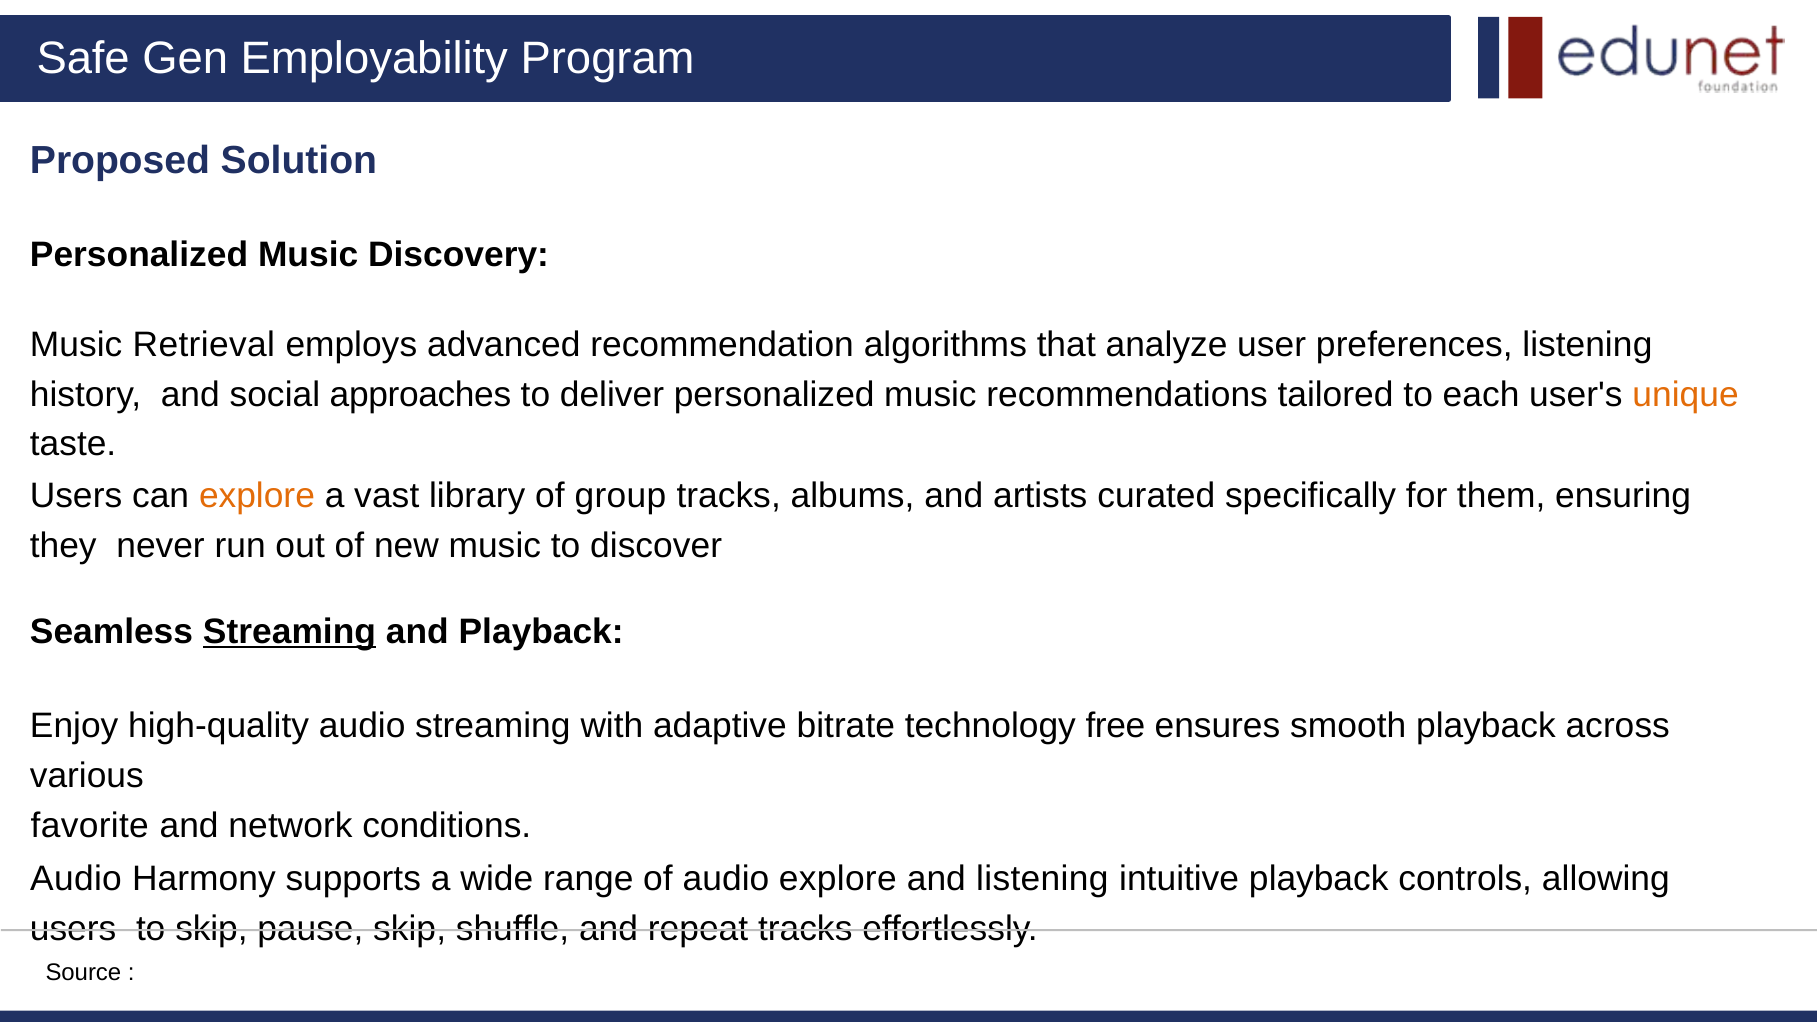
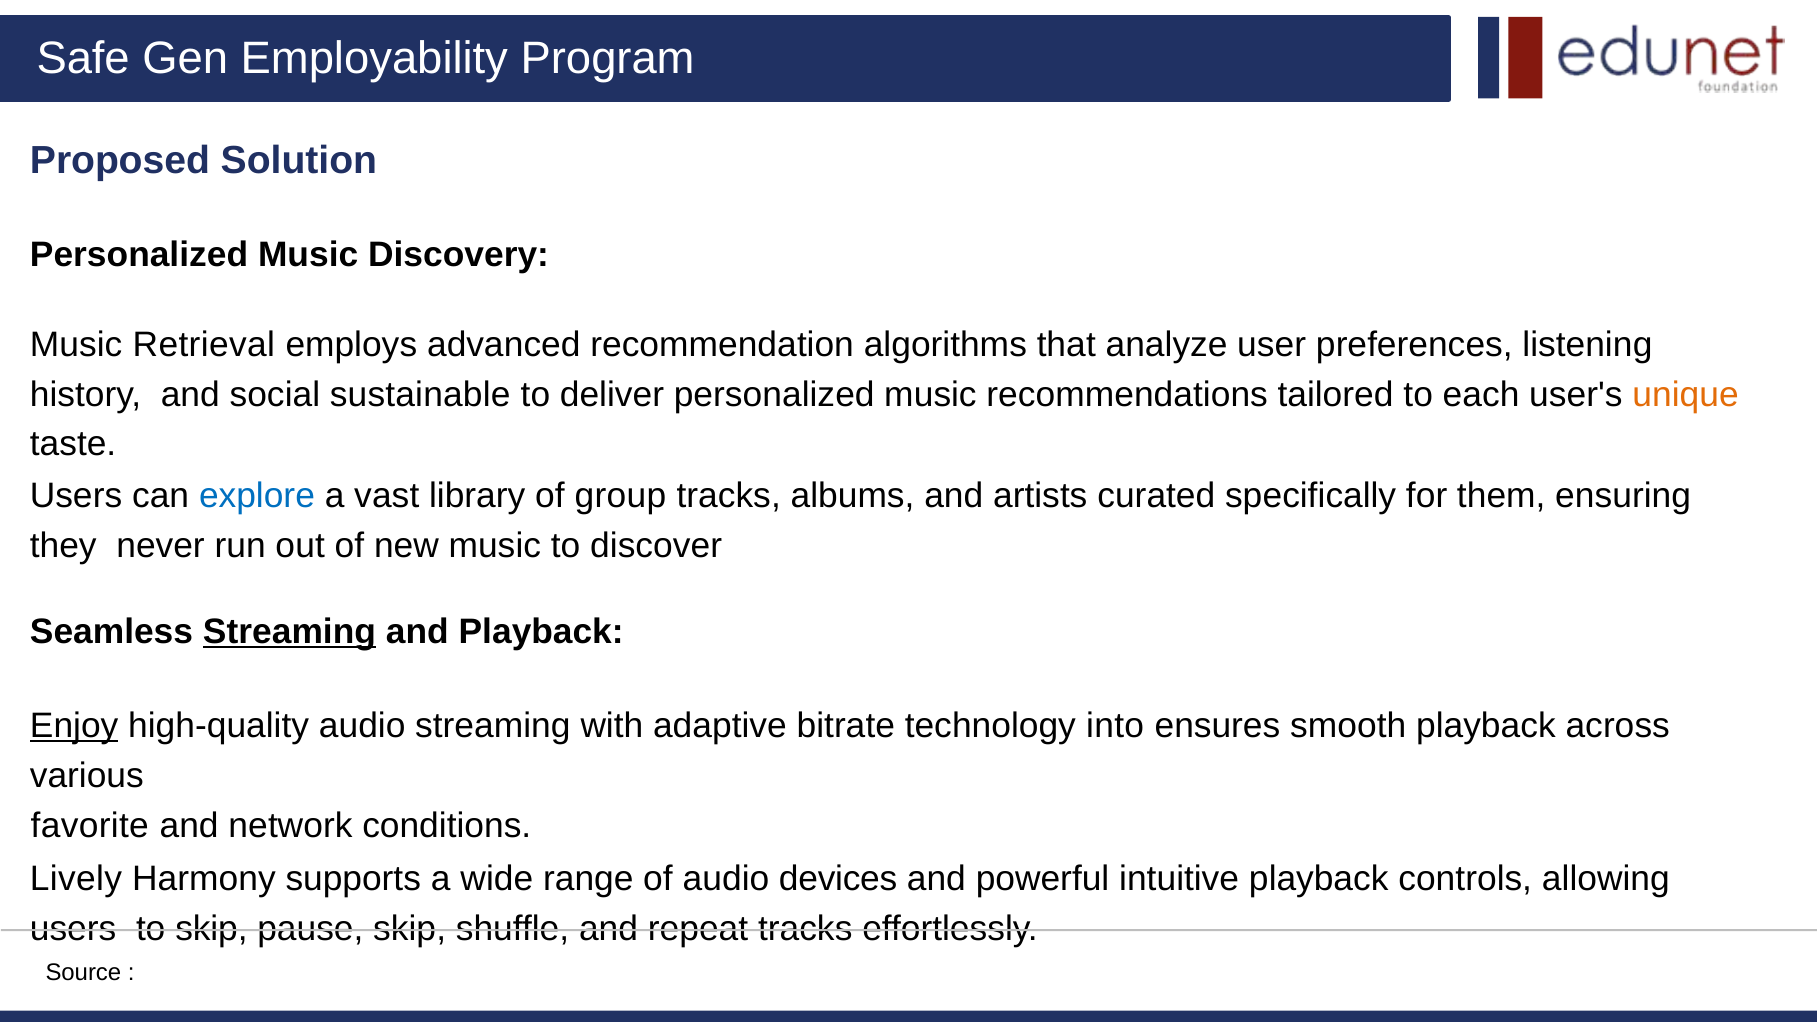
approaches: approaches -> sustainable (420, 395)
explore colour: orange -> blue (257, 496)
Enjoy underline: none -> present (74, 726)
free: free -> into (1115, 726)
Audio: Audio -> Lively (76, 879)
audio explore: explore -> devices (838, 879)
and listening: listening -> powerful (1043, 879)
